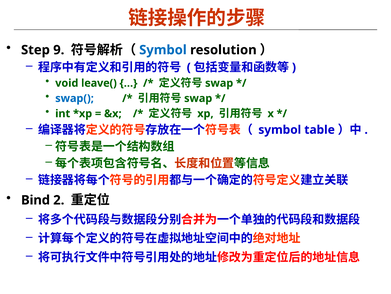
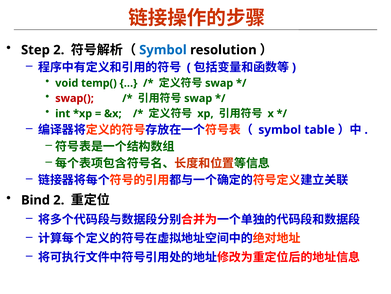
Step 9: 9 -> 2 (59, 50)
leave(: leave( -> temp( (99, 83)
swap( colour: blue -> red (75, 98)
